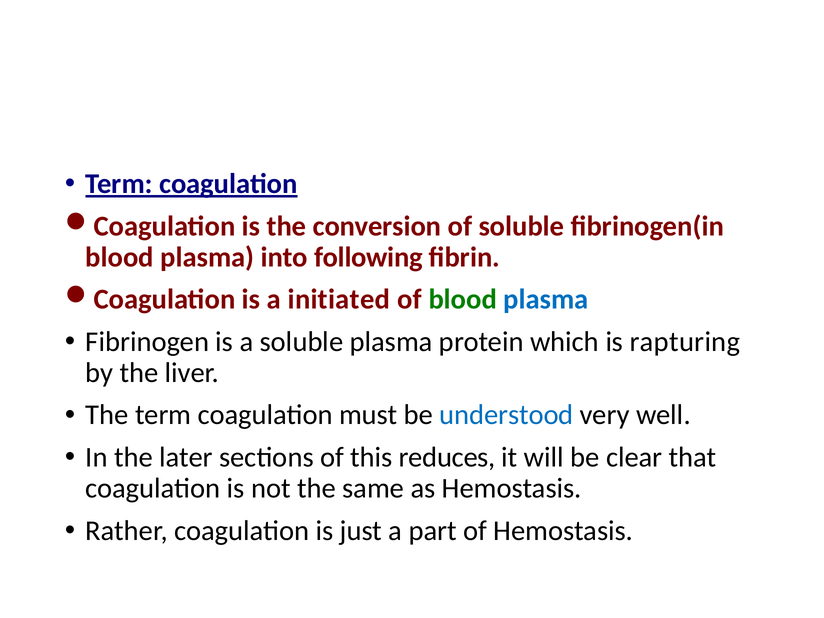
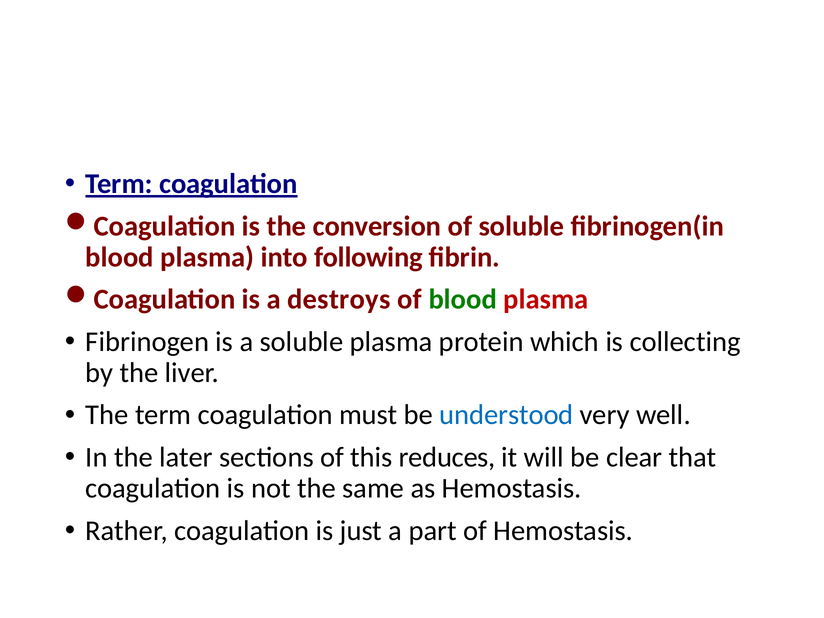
initiated: initiated -> destroys (339, 299)
plasma colour: blue -> red (546, 299)
rapturing: rapturing -> collecting (685, 342)
